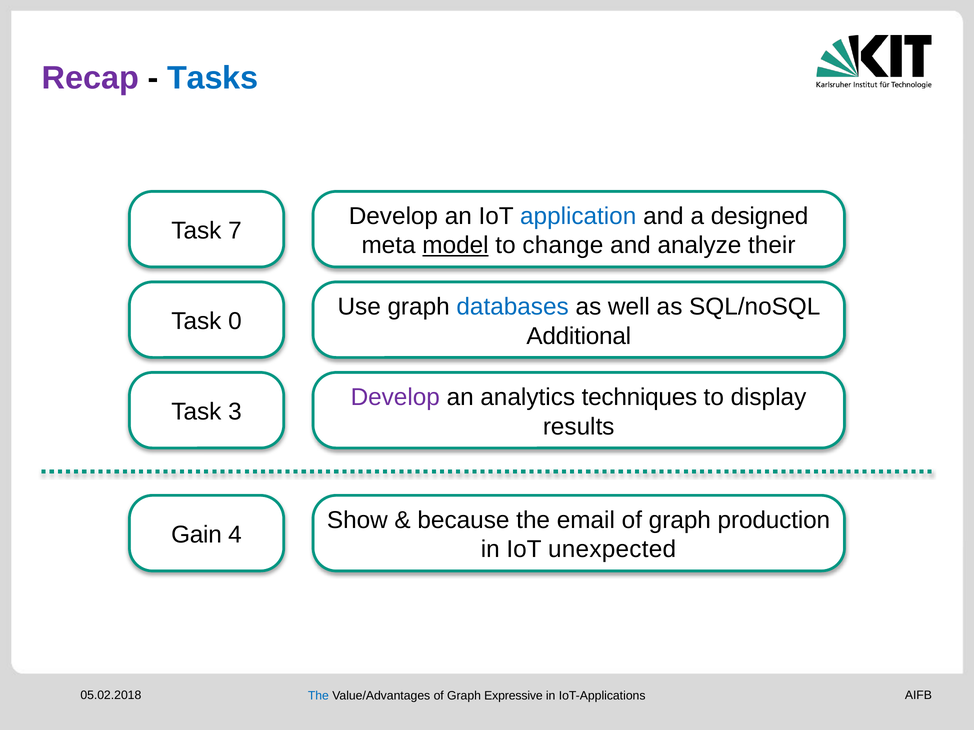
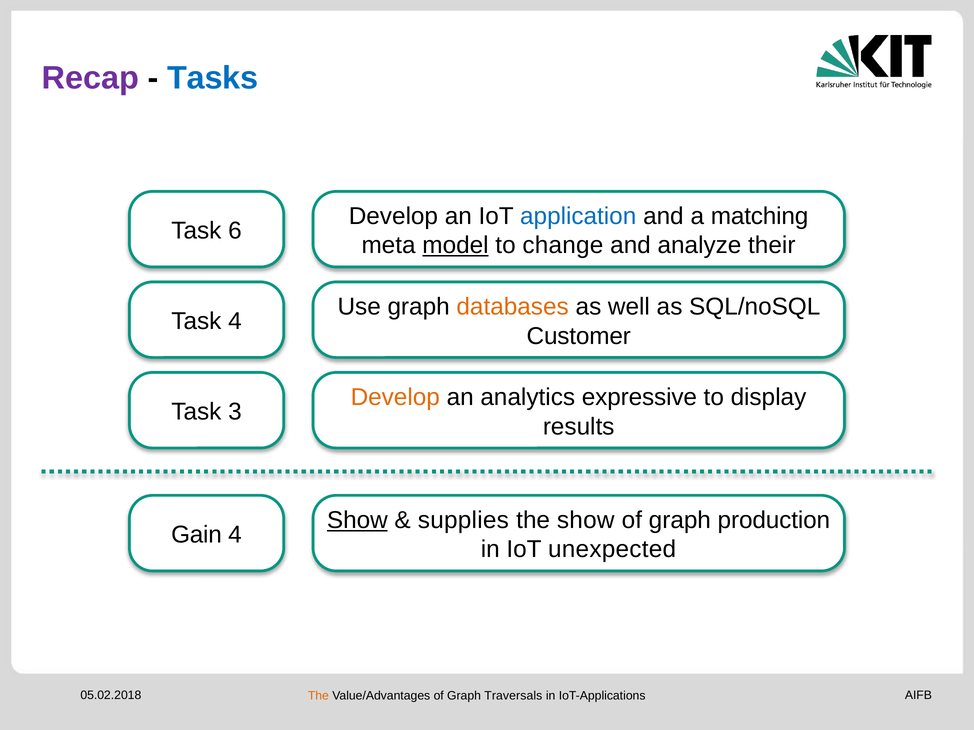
designed: designed -> matching (760, 216)
7: 7 -> 6 (235, 231)
databases colour: blue -> orange (513, 307)
Task 0: 0 -> 4 (235, 322)
Additional: Additional -> Customer (579, 336)
Develop colour: purple -> orange (395, 398)
techniques: techniques -> expressive (639, 398)
Show underline: none -> present (357, 521)
because: because -> supplies (463, 521)
the email: email -> show (586, 521)
The colour: blue -> orange (318, 696)
Expressive: Expressive -> Traversals (513, 696)
